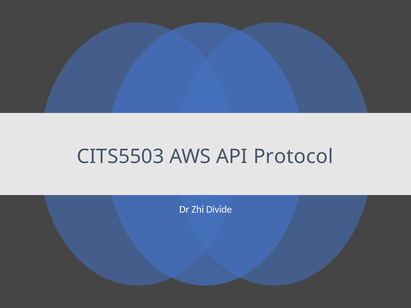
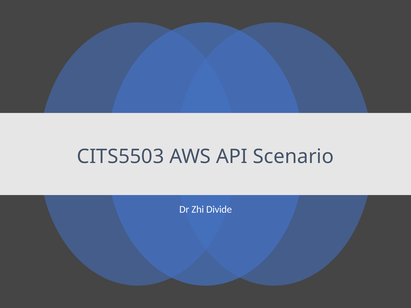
Protocol: Protocol -> Scenario (293, 157)
